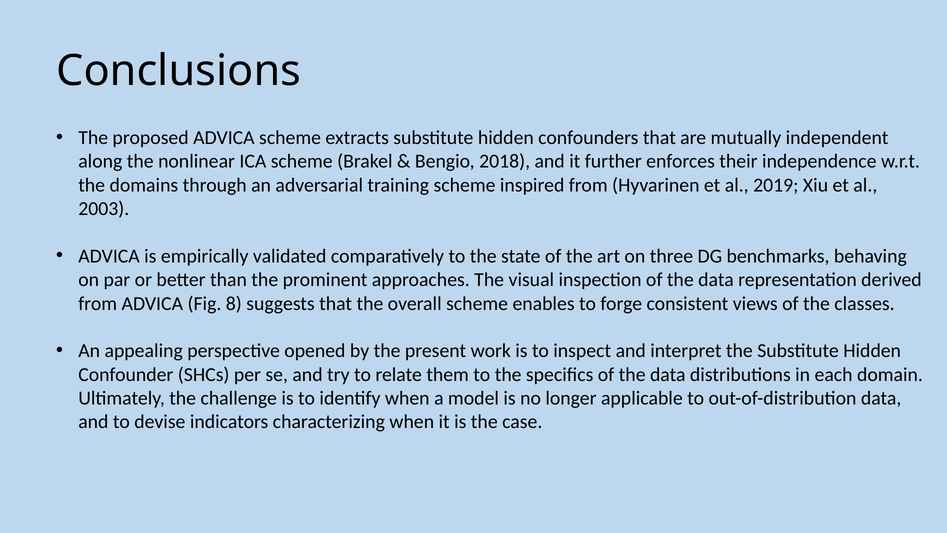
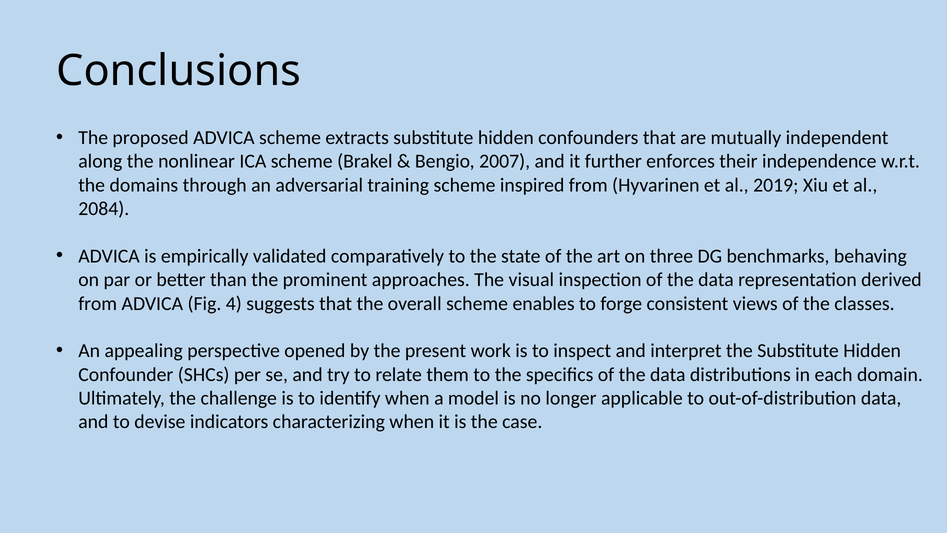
2018: 2018 -> 2007 (505, 161)
2003: 2003 -> 2084 (104, 209)
8: 8 -> 4 (234, 303)
